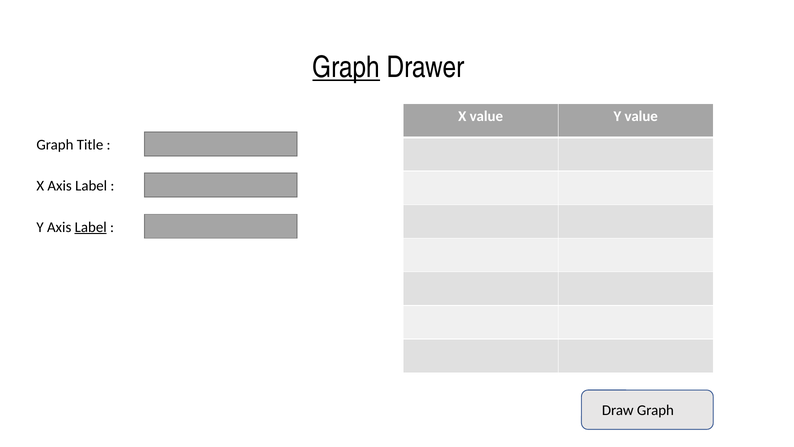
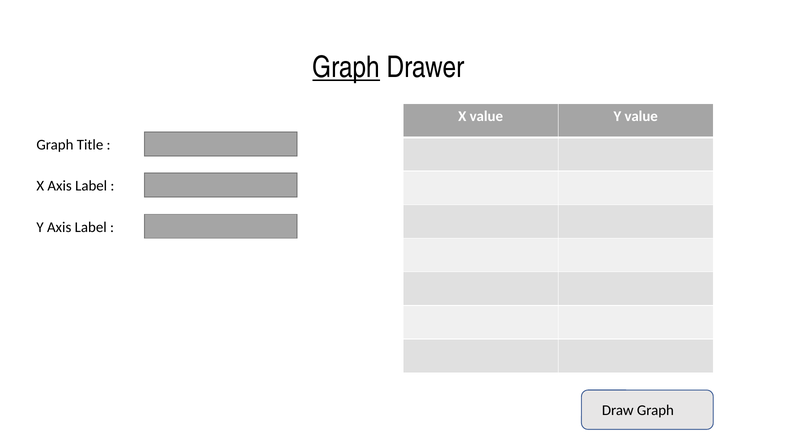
Label underline: present -> none (91, 227)
